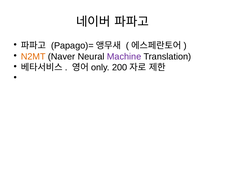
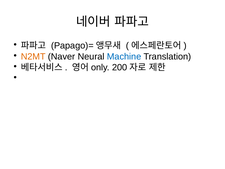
Machine colour: purple -> blue (124, 56)
